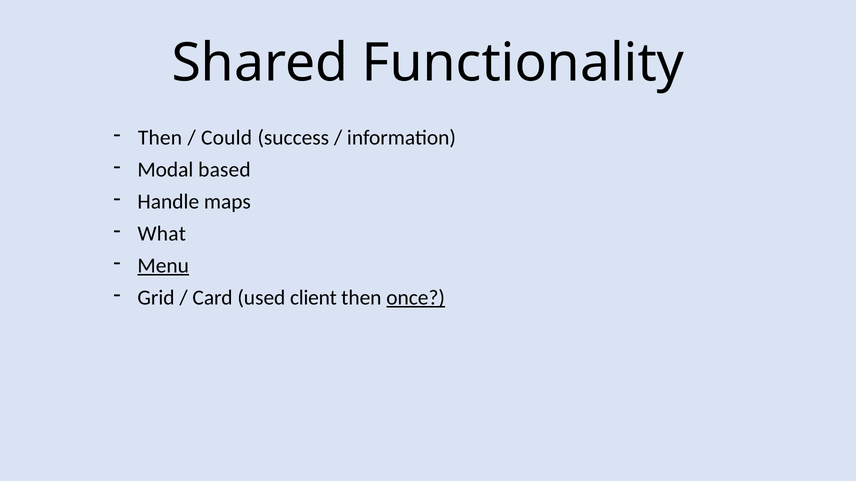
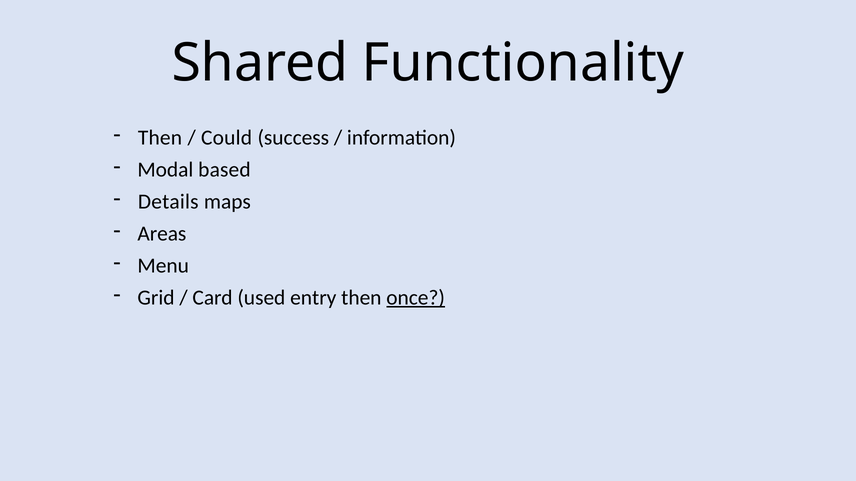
Handle: Handle -> Details (168, 202)
What: What -> Areas (162, 234)
Menu underline: present -> none (163, 266)
client: client -> entry (313, 298)
